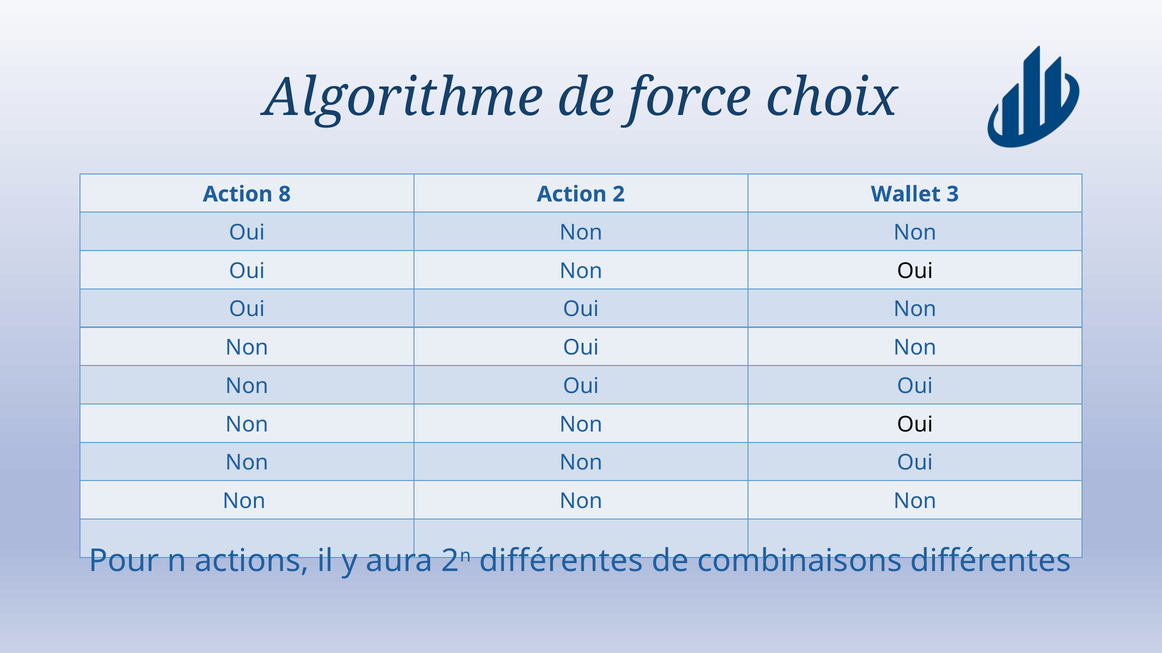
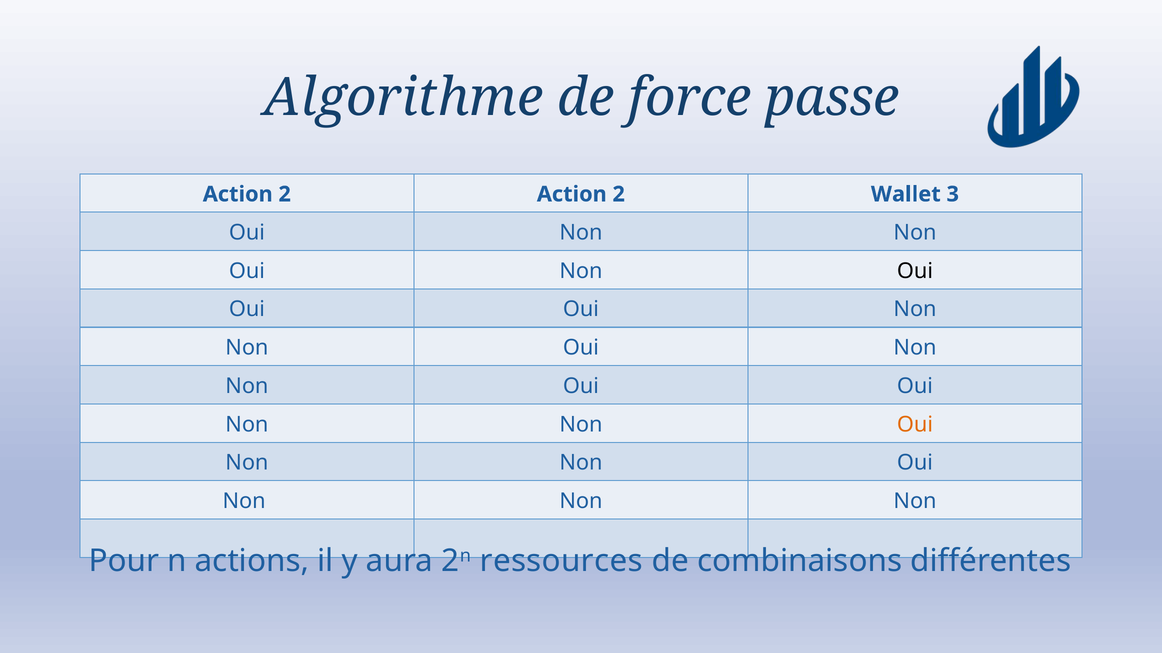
choix: choix -> passe (832, 98)
8: 8 -> 2 (285, 194)
Oui colour: black -> orange (915, 425)
2n différentes: différentes -> ressources (561, 561)
